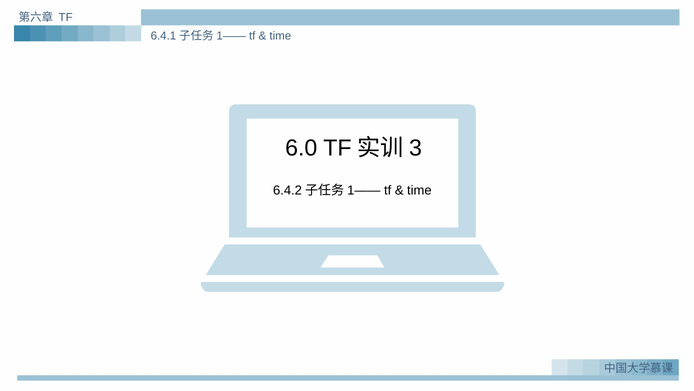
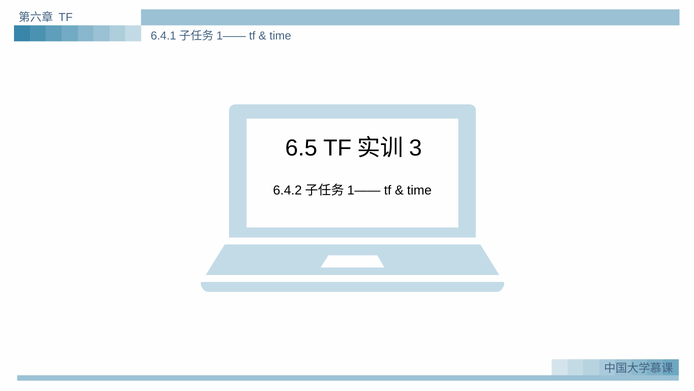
6.0: 6.0 -> 6.5 (301, 148)
